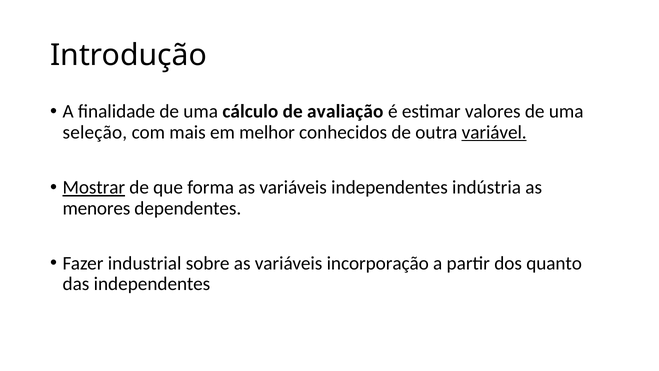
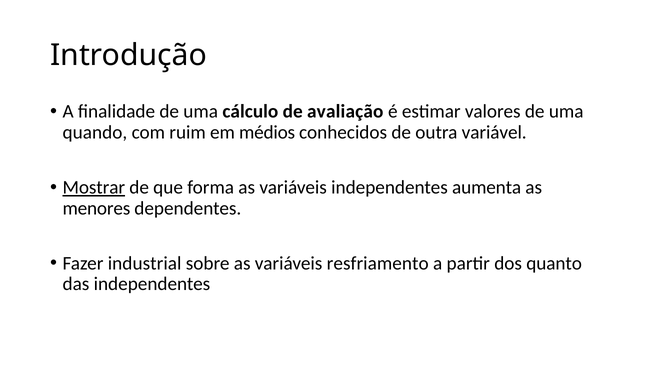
seleção: seleção -> quando (95, 132)
mais: mais -> ruim (188, 132)
melhor: melhor -> médios (267, 132)
variável underline: present -> none (494, 132)
indústria: indústria -> aumenta (487, 187)
incorporação: incorporação -> resfriamento (378, 263)
